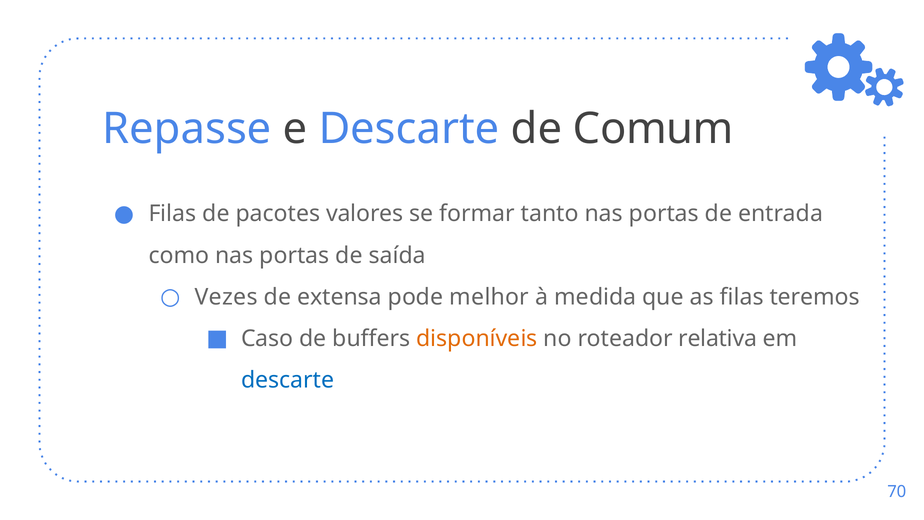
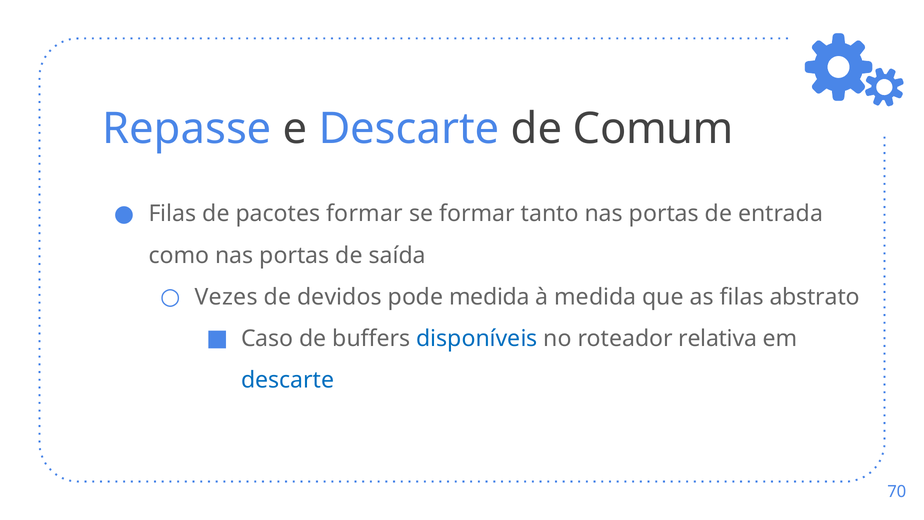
pacotes valores: valores -> formar (365, 214)
extensa: extensa -> devidos (339, 297)
pode melhor: melhor -> medida (489, 297)
teremos: teremos -> abstrato (815, 297)
disponíveis colour: orange -> blue (477, 338)
